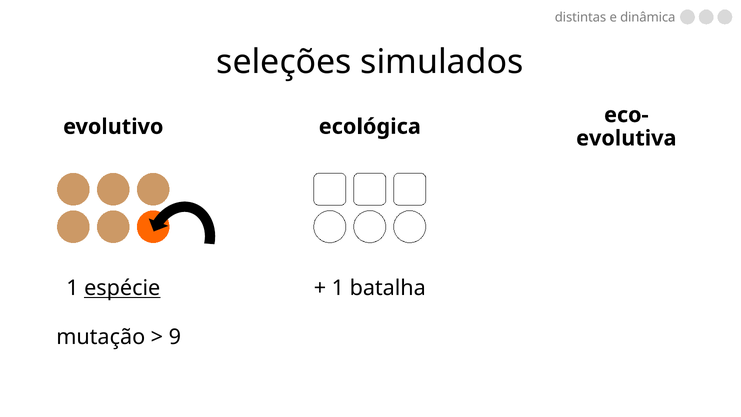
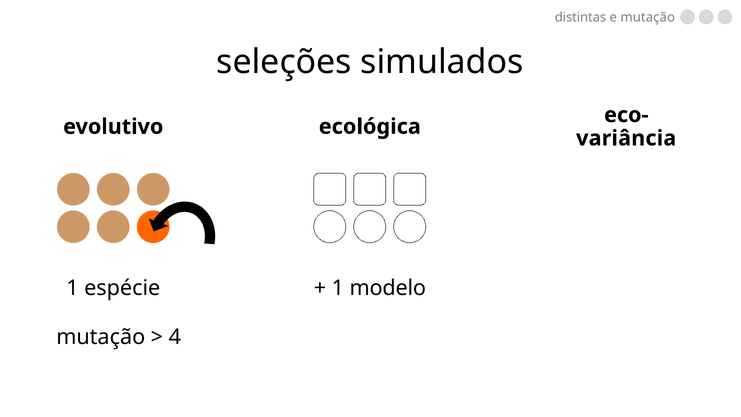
e dinâmica: dinâmica -> mutação (648, 17)
evolutiva: evolutiva -> variância (626, 138)
espécie underline: present -> none (122, 288)
batalha: batalha -> modelo (388, 288)
9: 9 -> 4 (175, 337)
